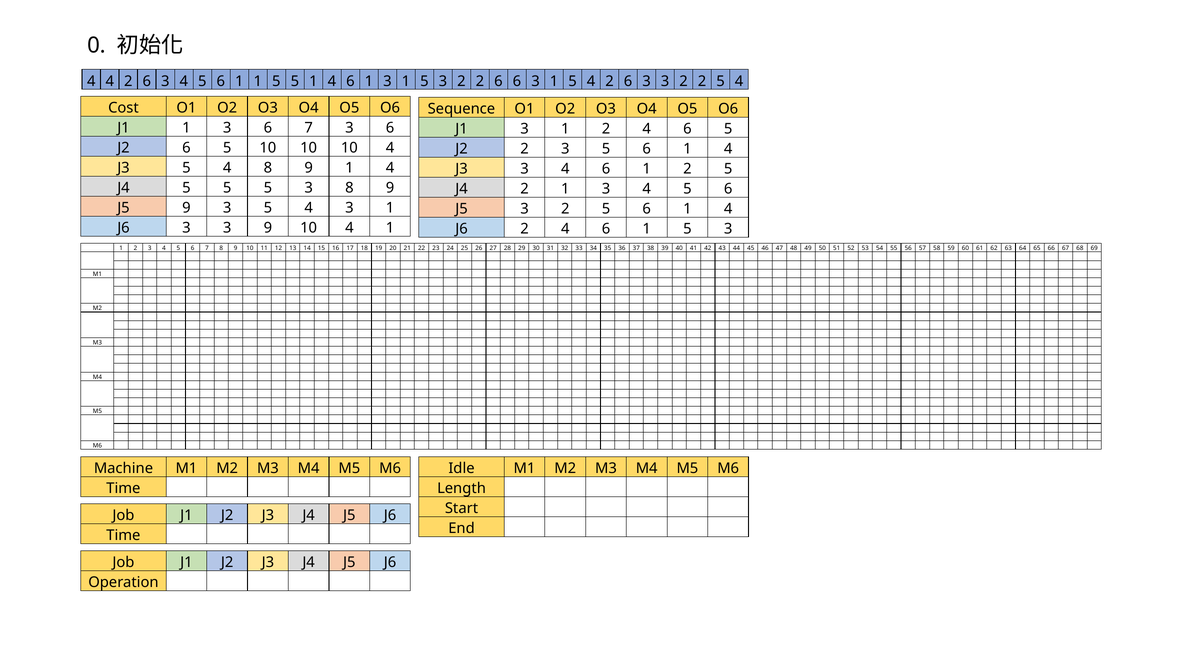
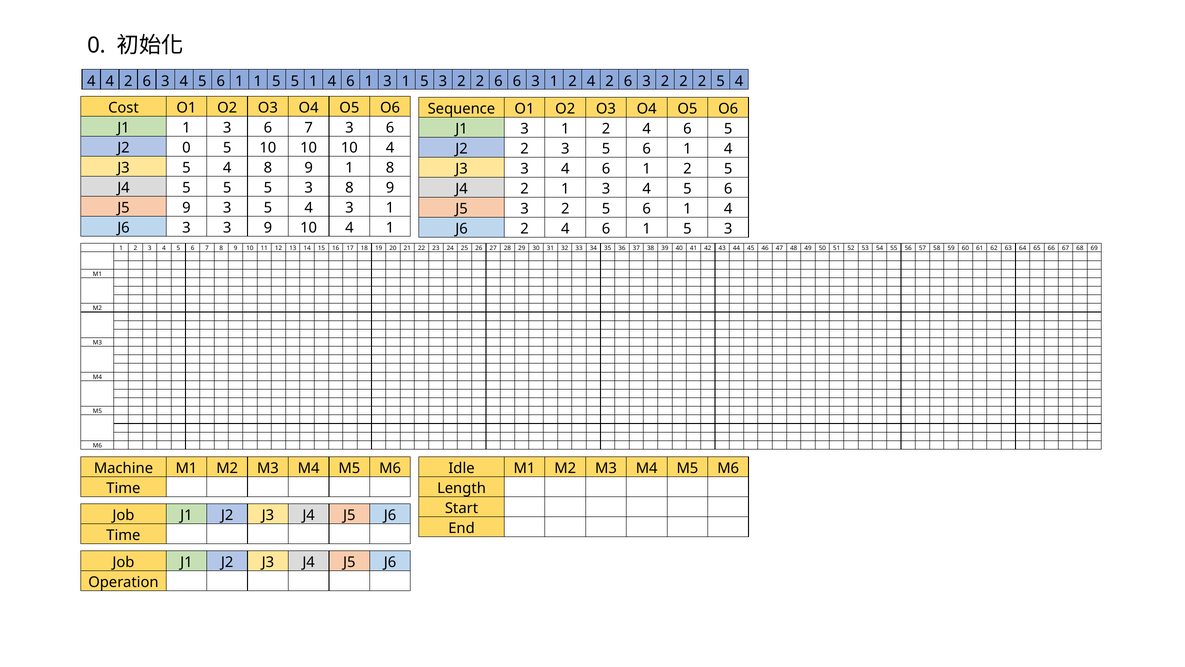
6 3 1 5: 5 -> 2 (573, 81)
6 3 3: 3 -> 2 (665, 81)
6: 6 -> 0 (186, 148)
9 1 4: 4 -> 8 (390, 168)
